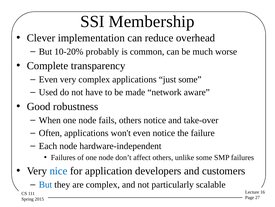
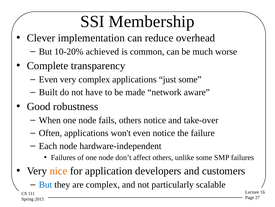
probably: probably -> achieved (102, 51)
Used: Used -> Built (48, 92)
nice colour: blue -> orange (58, 170)
